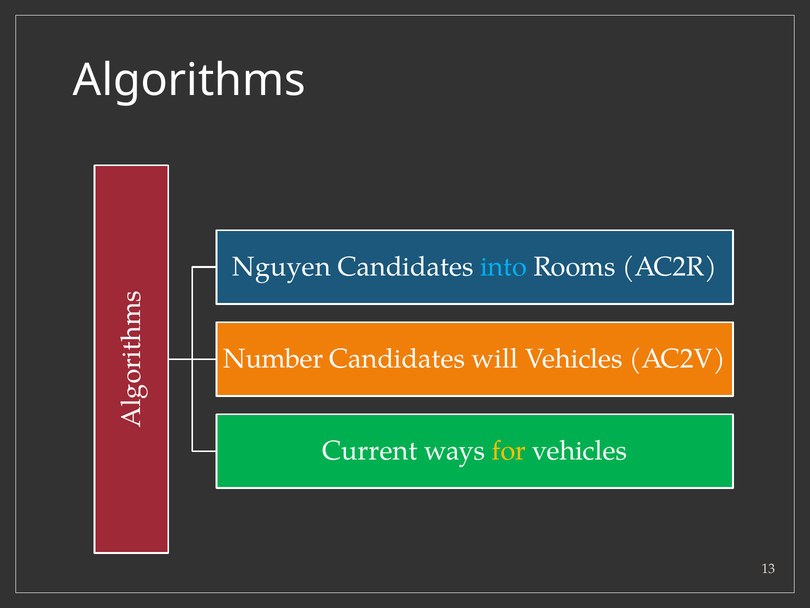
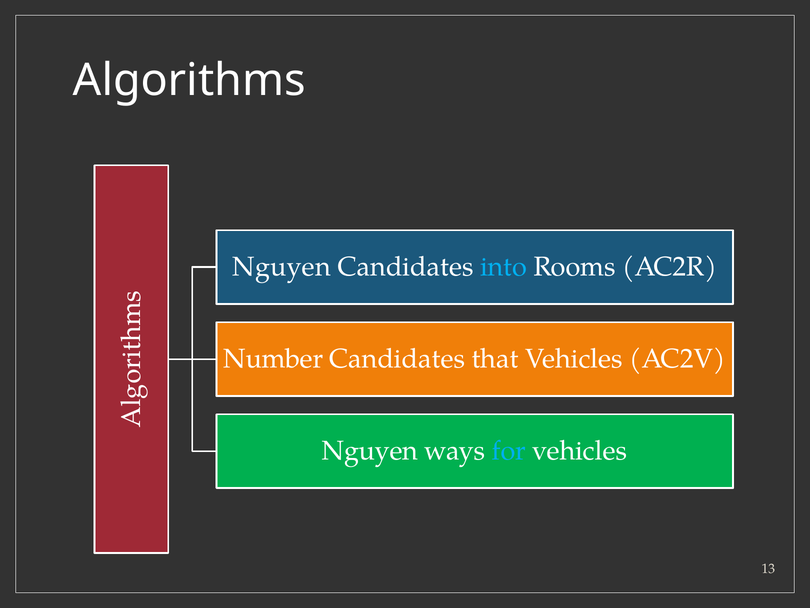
will: will -> that (495, 359)
Current: Current -> Nguyen (370, 451)
for colour: yellow -> light blue (509, 451)
